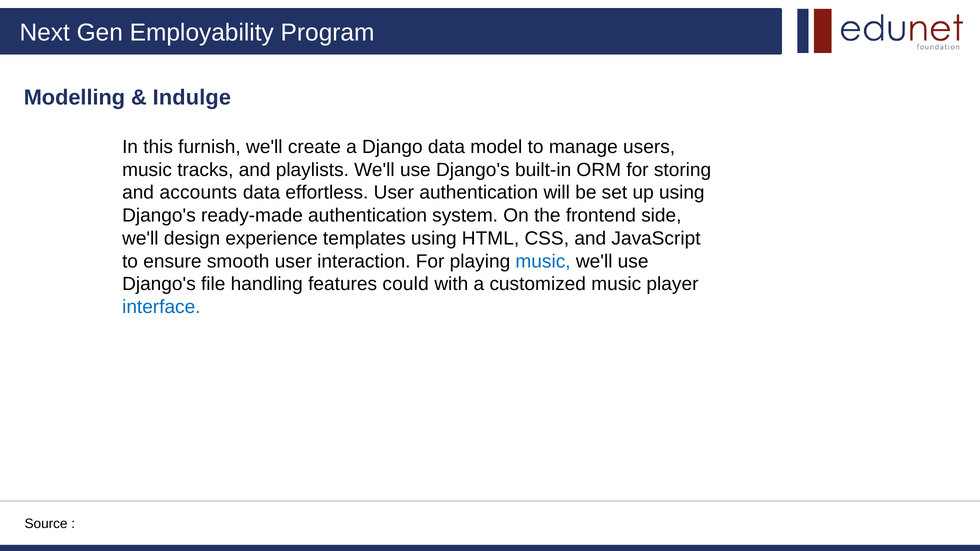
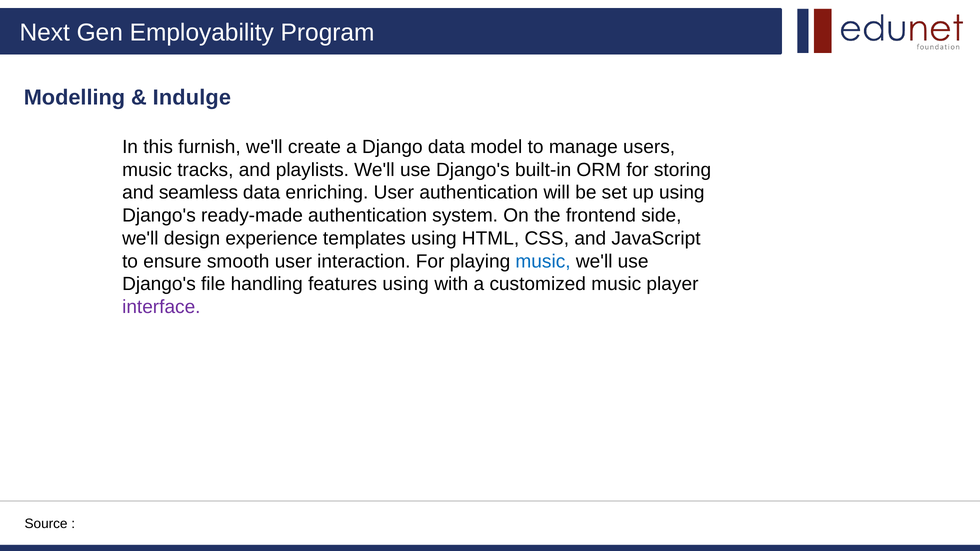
accounts: accounts -> seamless (198, 193)
effortless: effortless -> enriching (327, 193)
features could: could -> using (406, 284)
interface colour: blue -> purple (161, 307)
